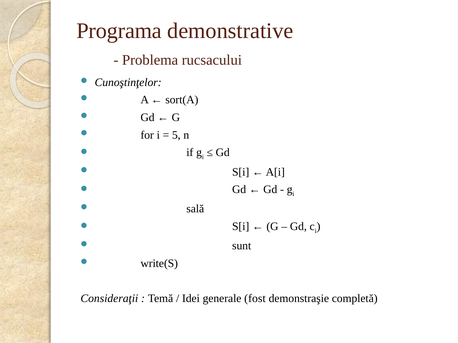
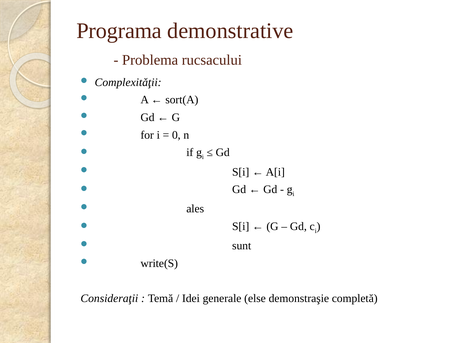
Cunoştinţelor: Cunoştinţelor -> Complexitǎţii (128, 82)
5: 5 -> 0 (176, 135)
sală: sală -> ales (195, 209)
fost: fost -> else (255, 299)
